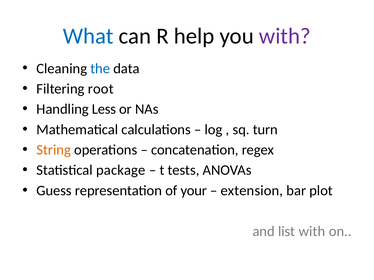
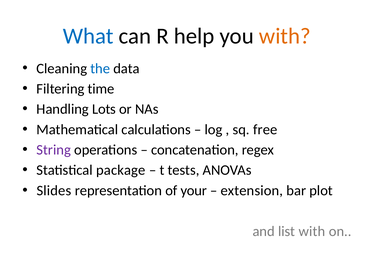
with colour: purple -> orange (285, 36)
root: root -> time (101, 89)
Less: Less -> Lots (104, 109)
turn: turn -> free (265, 130)
String colour: orange -> purple (54, 150)
Guess: Guess -> Slides (54, 191)
